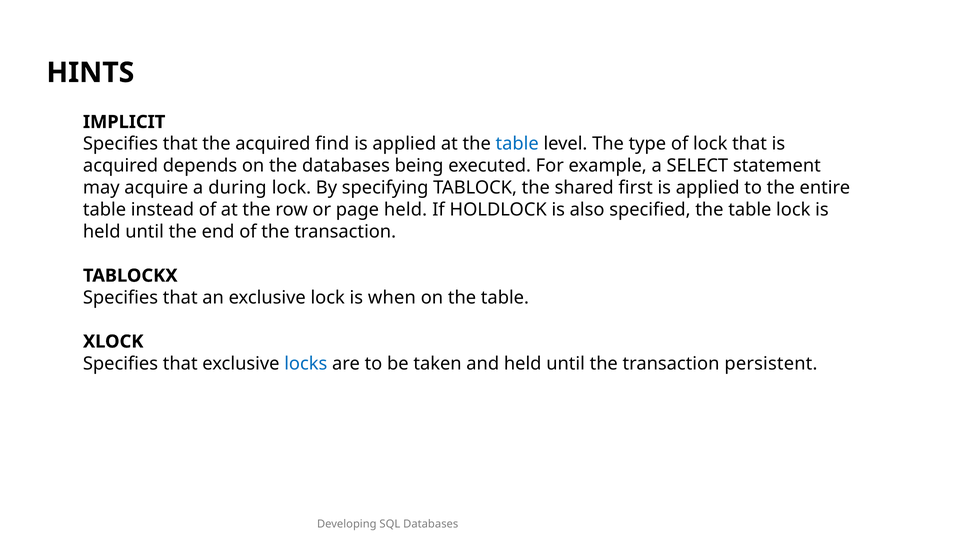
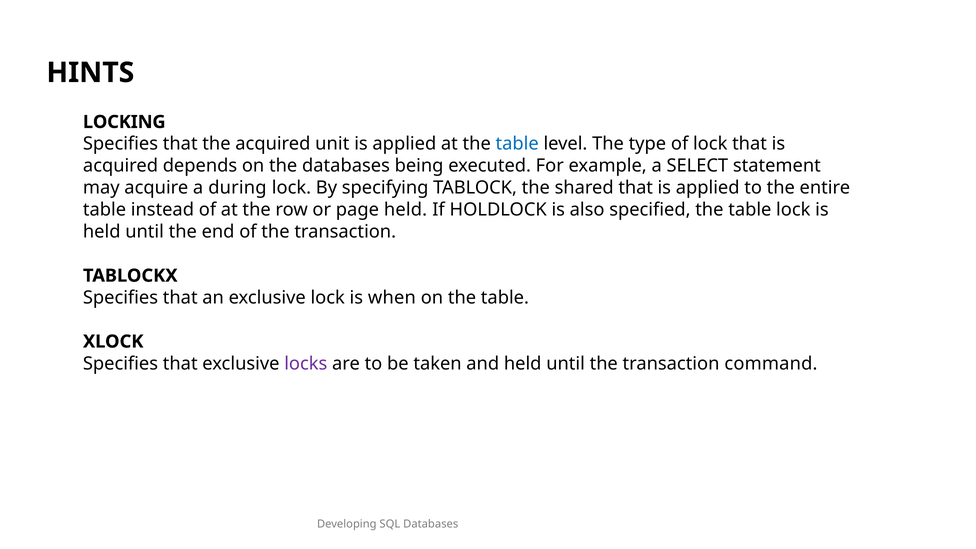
IMPLICIT: IMPLICIT -> LOCKING (124, 122)
find: find -> unit (332, 144)
shared first: first -> that (636, 188)
locks colour: blue -> purple (306, 364)
persistent: persistent -> command (771, 364)
